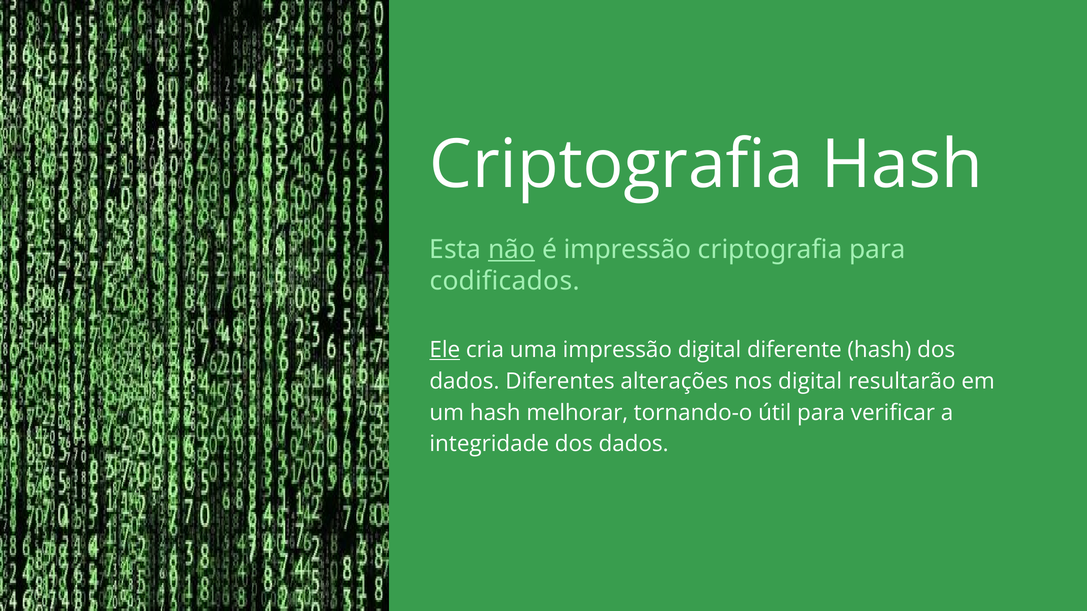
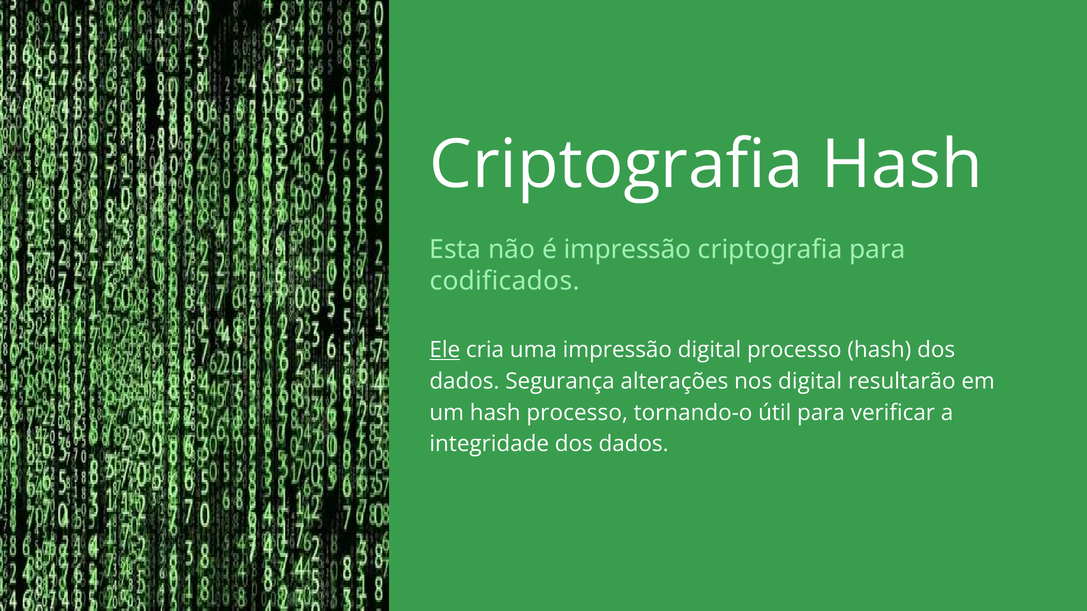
não underline: present -> none (512, 250)
digital diferente: diferente -> processo (794, 350)
Diferentes: Diferentes -> Segurança (560, 382)
hash melhorar: melhorar -> processo (577, 413)
